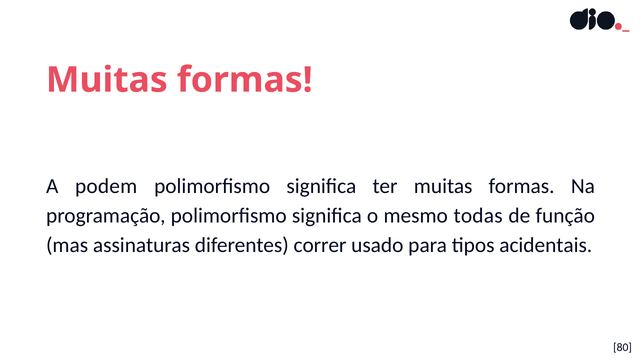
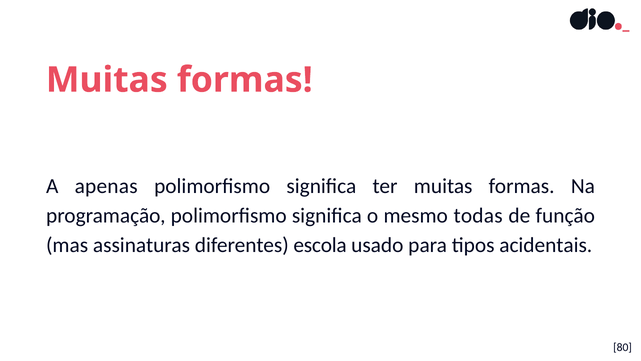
podem: podem -> apenas (106, 186)
correr: correr -> escola (320, 245)
